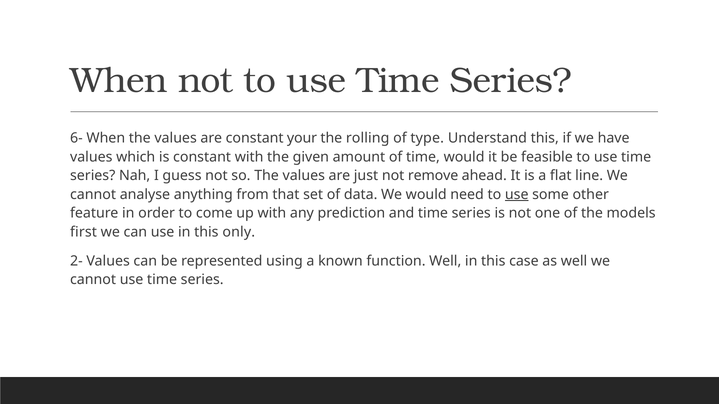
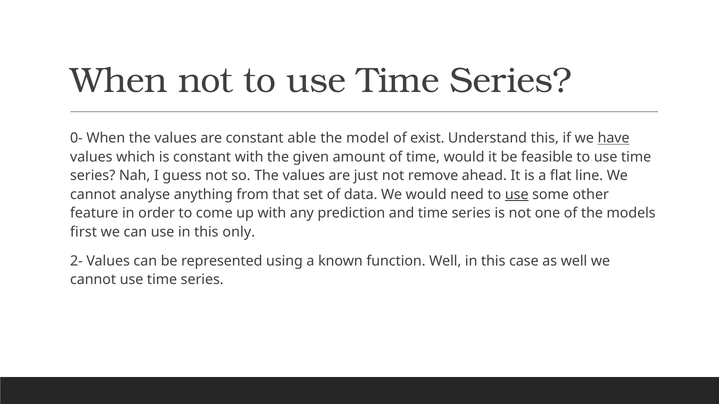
6-: 6- -> 0- (76, 138)
your: your -> able (302, 138)
rolling: rolling -> model (368, 138)
type: type -> exist (427, 138)
have underline: none -> present (614, 138)
